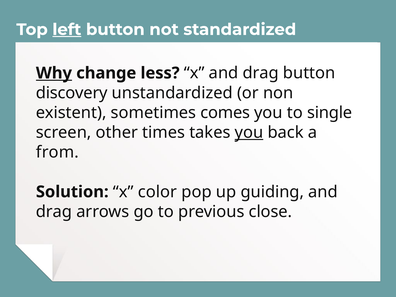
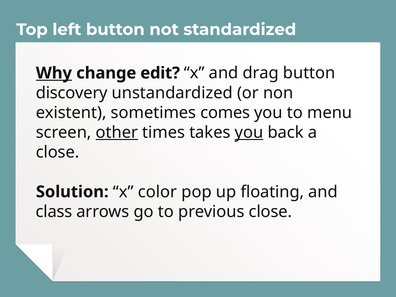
left underline: present -> none (67, 30)
less: less -> edit (160, 73)
single: single -> menu (330, 113)
other underline: none -> present (117, 132)
from: from -> close (58, 152)
guiding: guiding -> floating (272, 192)
drag: drag -> class (54, 212)
